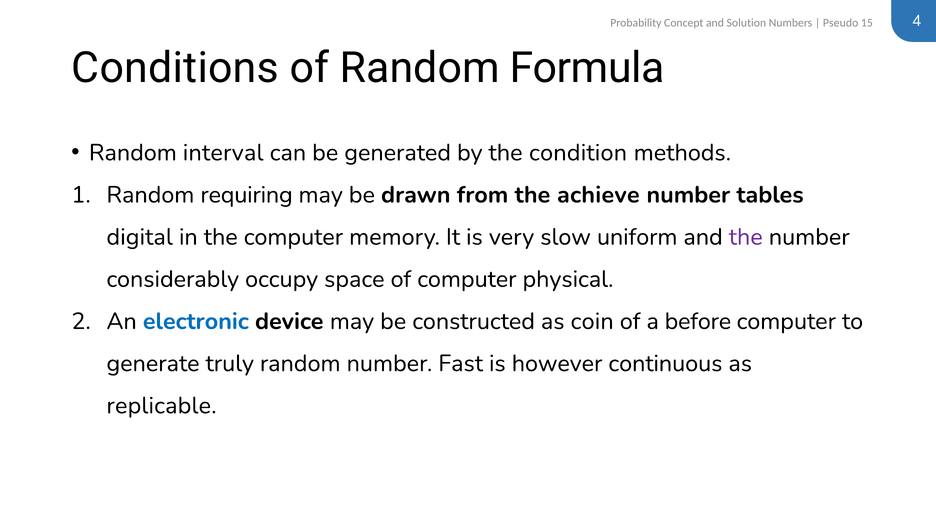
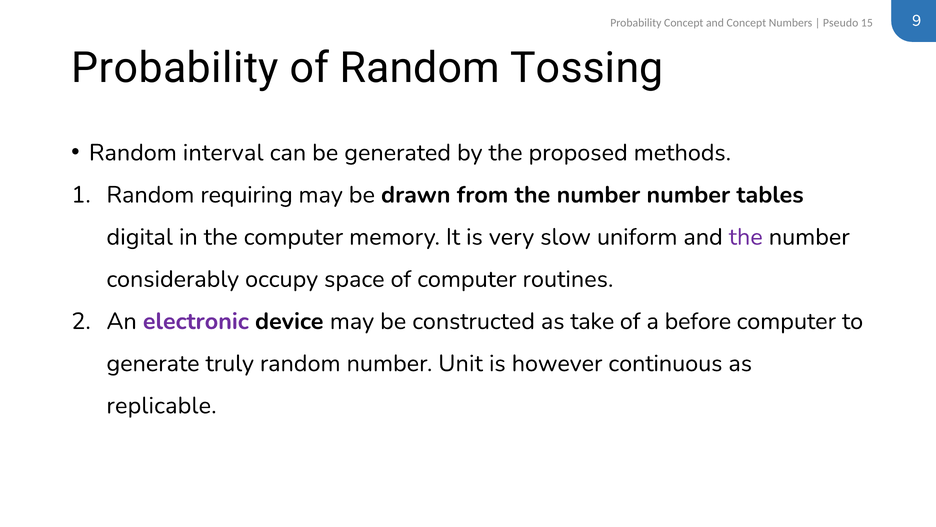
and Solution: Solution -> Concept (746, 23)
4: 4 -> 9 (917, 21)
Conditions: Conditions -> Probability (175, 68)
Formula: Formula -> Tossing (587, 68)
condition: condition -> proposed (578, 152)
from the achieve: achieve -> number (598, 195)
physical: physical -> routines (568, 279)
electronic colour: blue -> purple (196, 321)
coin: coin -> take (592, 321)
Fast: Fast -> Unit (461, 363)
